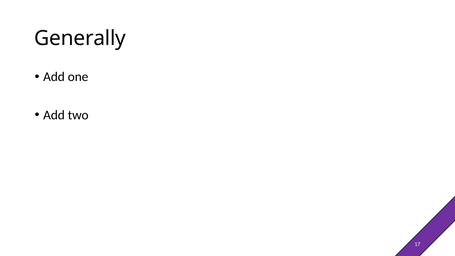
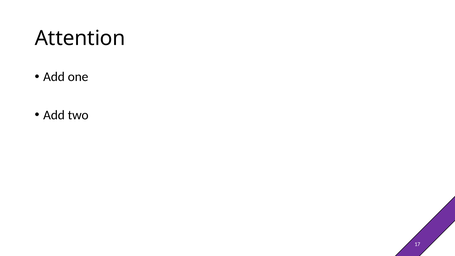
Generally: Generally -> Attention (80, 38)
